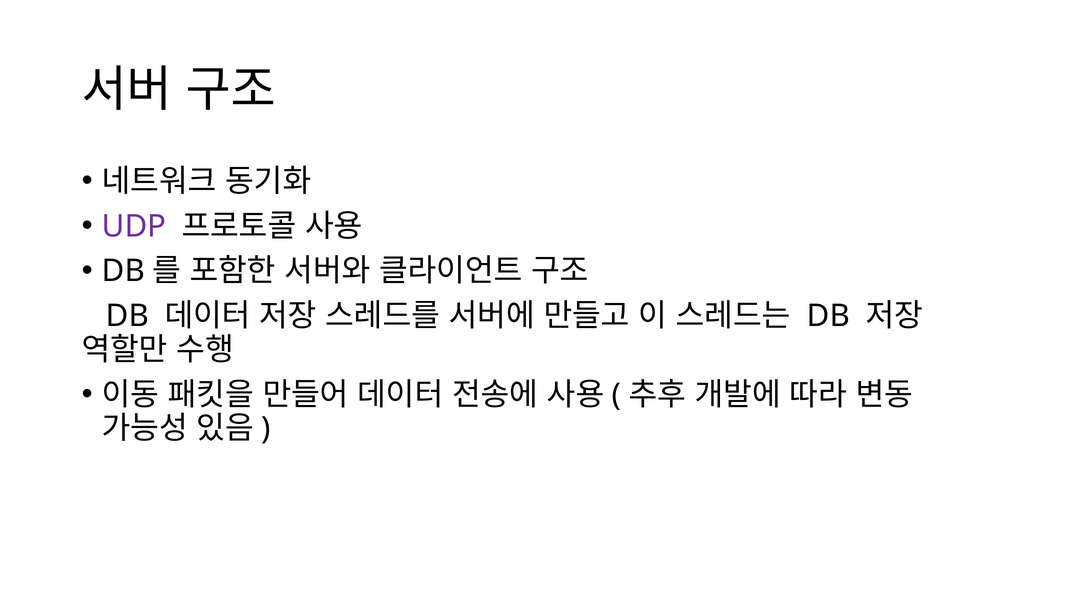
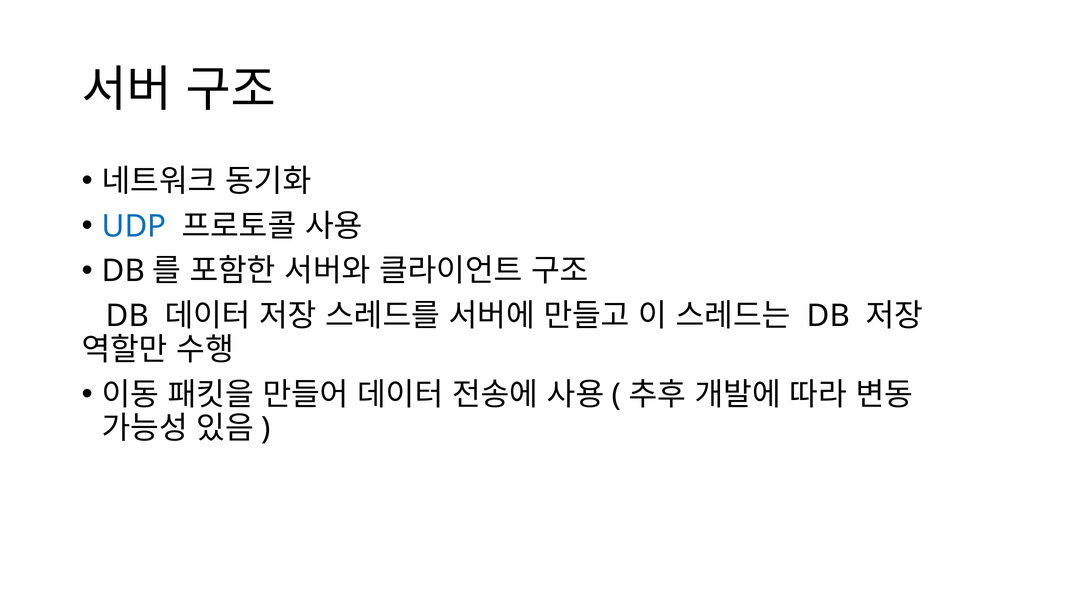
UDP colour: purple -> blue (134, 226)
